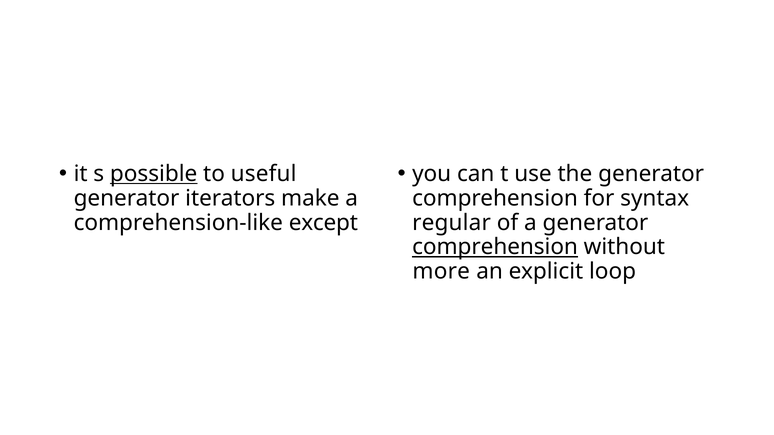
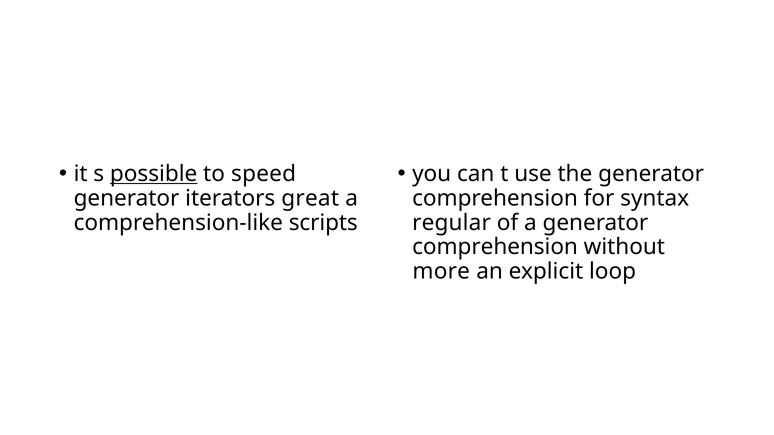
useful: useful -> speed (264, 174)
make: make -> great (310, 198)
except: except -> scripts (323, 223)
comprehension underline: present -> none (495, 247)
